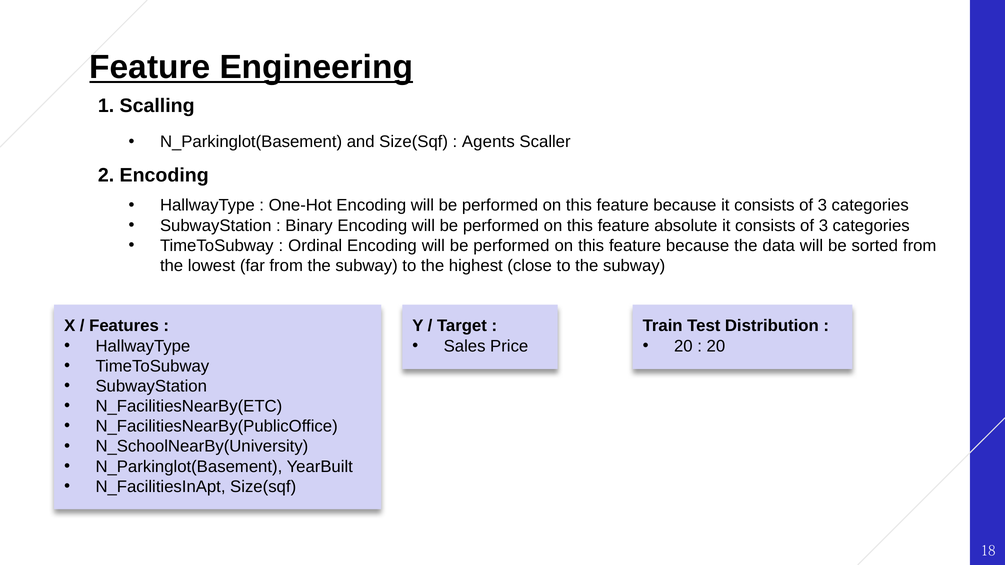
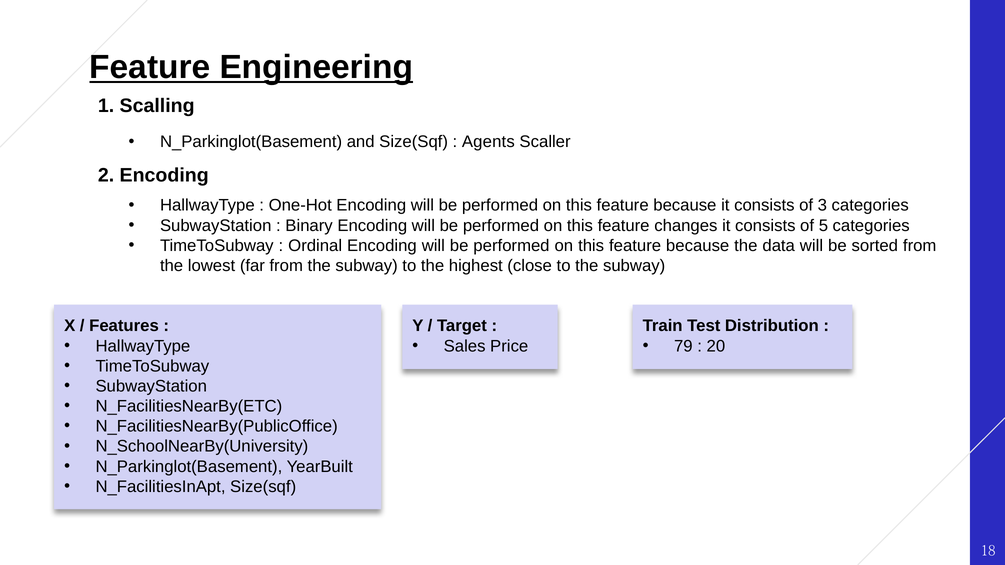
absolute: absolute -> changes (686, 226)
3: 3 -> 5 (823, 226)
20: 20 -> 79 (683, 346)
